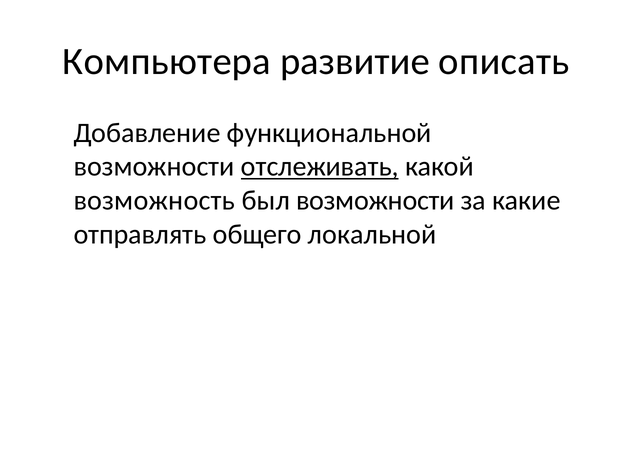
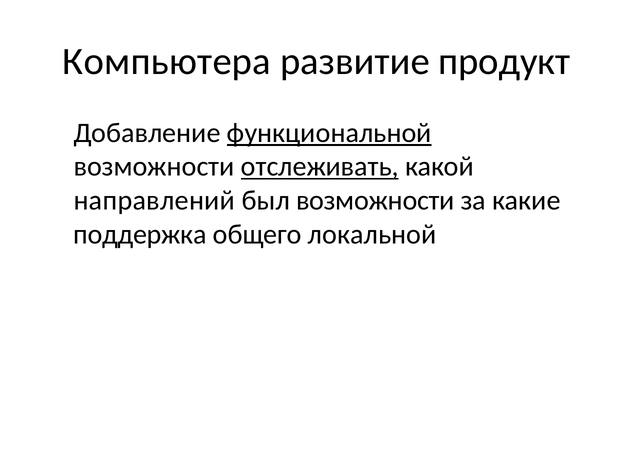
описать: описать -> продукт (504, 61)
функциональной underline: none -> present (329, 133)
возможность: возможность -> направлений (154, 200)
отправлять: отправлять -> поддержка (140, 234)
